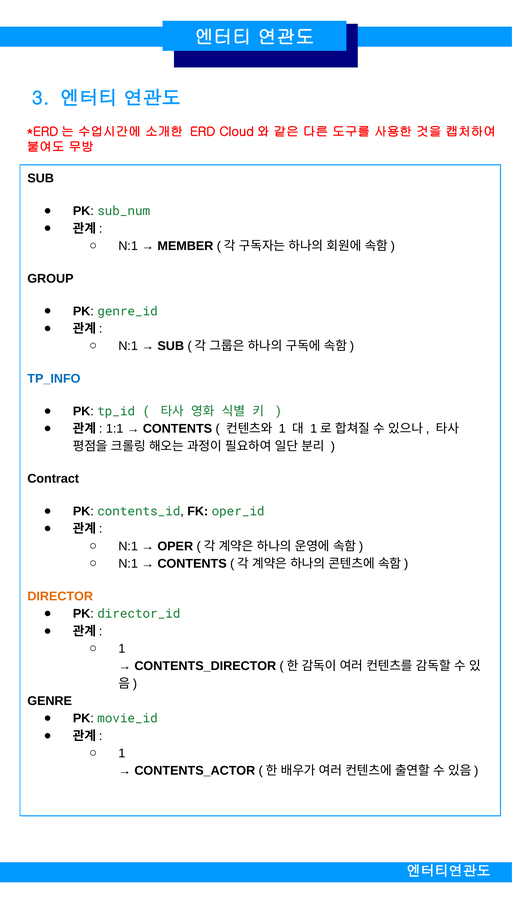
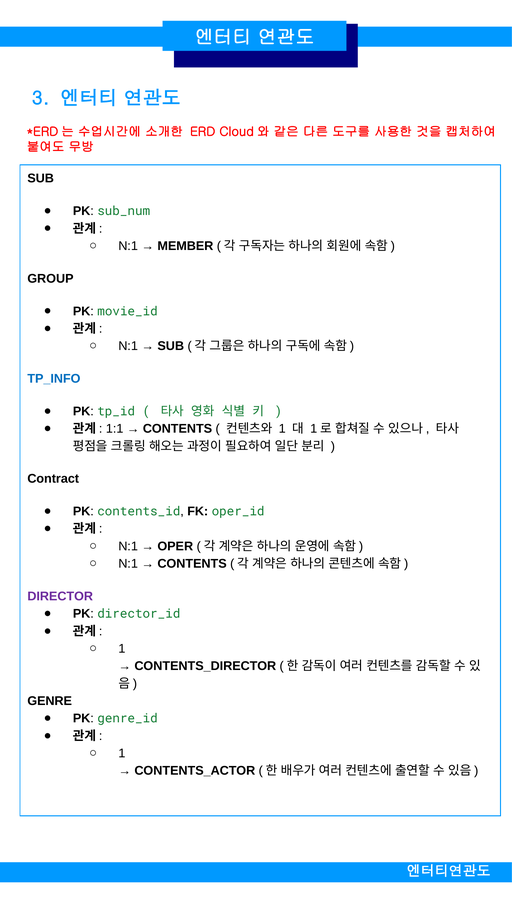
genre_id: genre_id -> movie_id (127, 311)
DIRECTOR colour: orange -> purple (60, 596)
movie_id: movie_id -> genre_id (127, 718)
